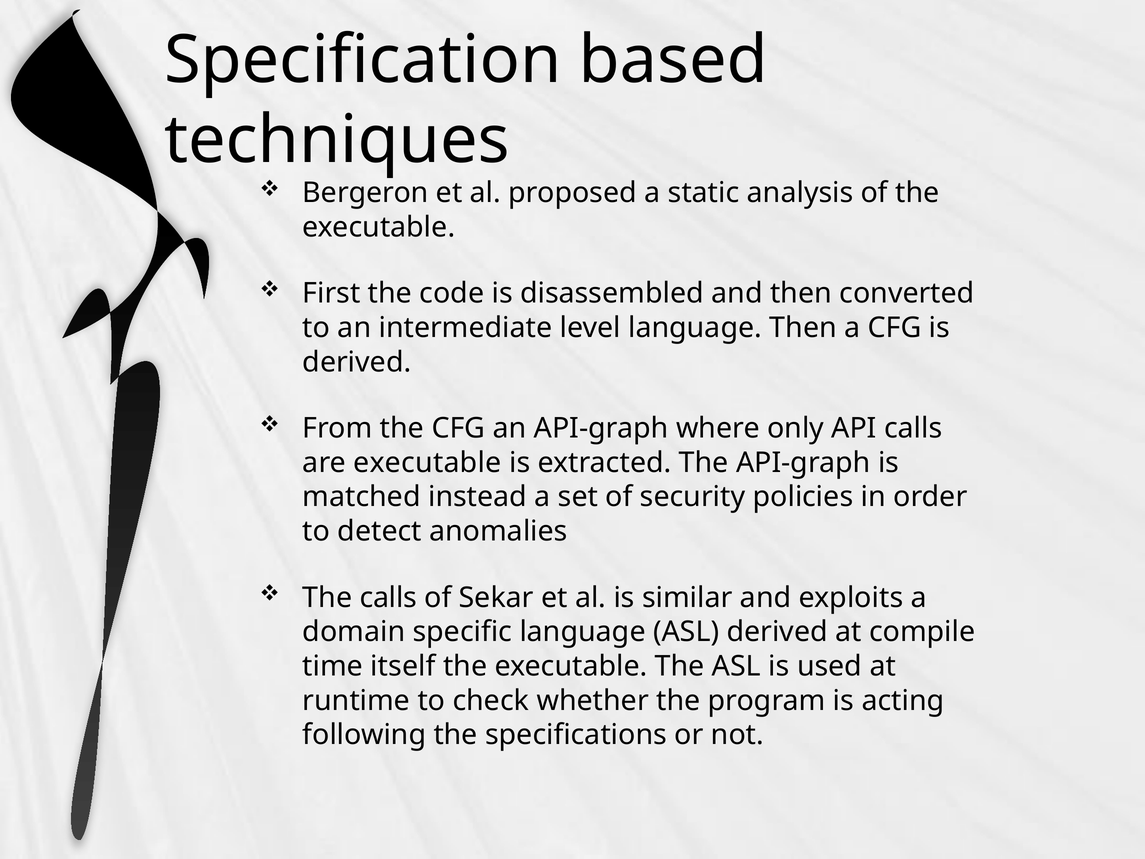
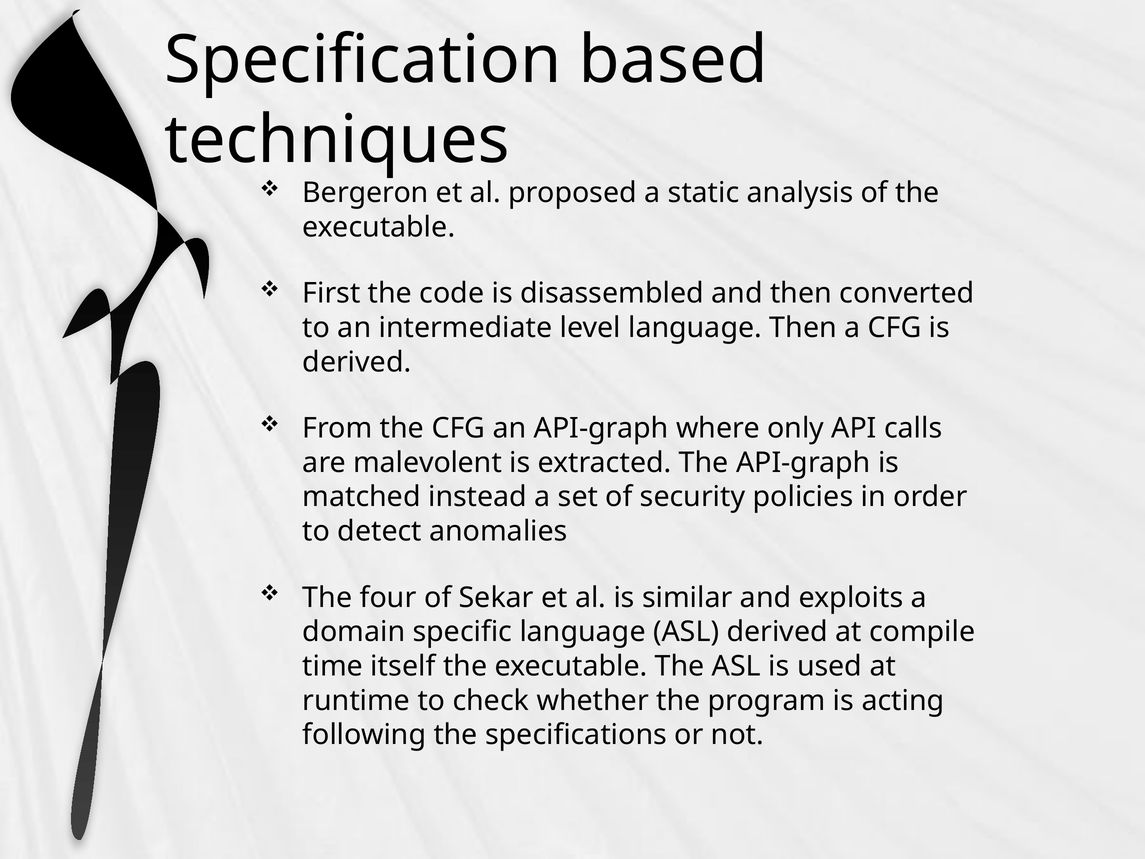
are executable: executable -> malevolent (428, 463)
The calls: calls -> four (388, 597)
